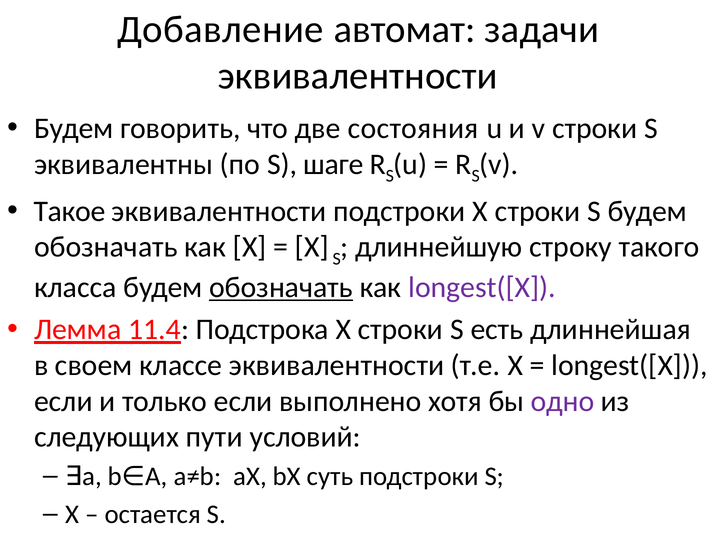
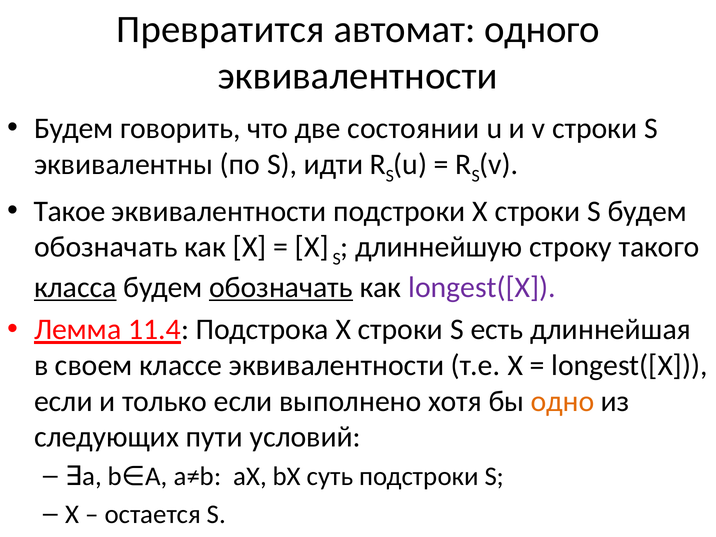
Добавление: Добавление -> Превратится (220, 30)
задачи: задачи -> одного (542, 30)
состояния: состояния -> состоянии (413, 129)
шаге: шаге -> идти (334, 164)
класса underline: none -> present (75, 287)
одно colour: purple -> orange (563, 401)
